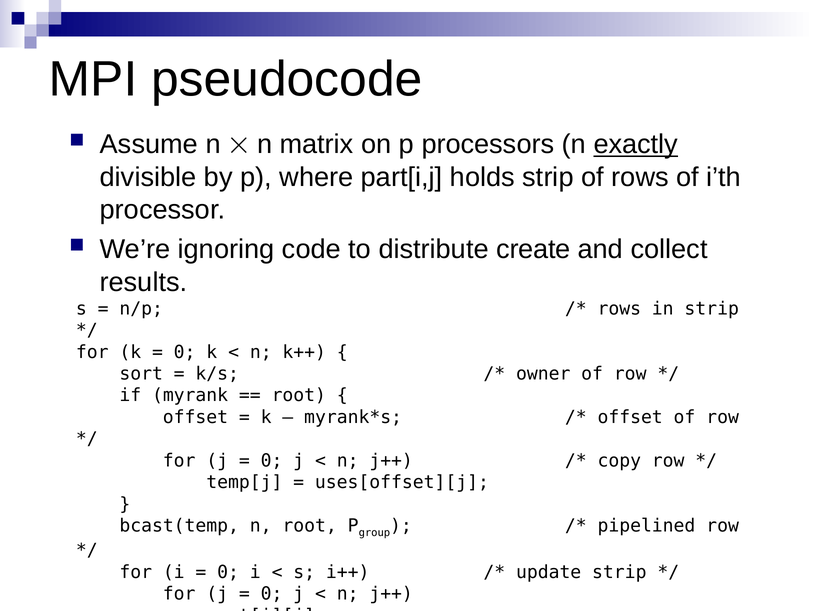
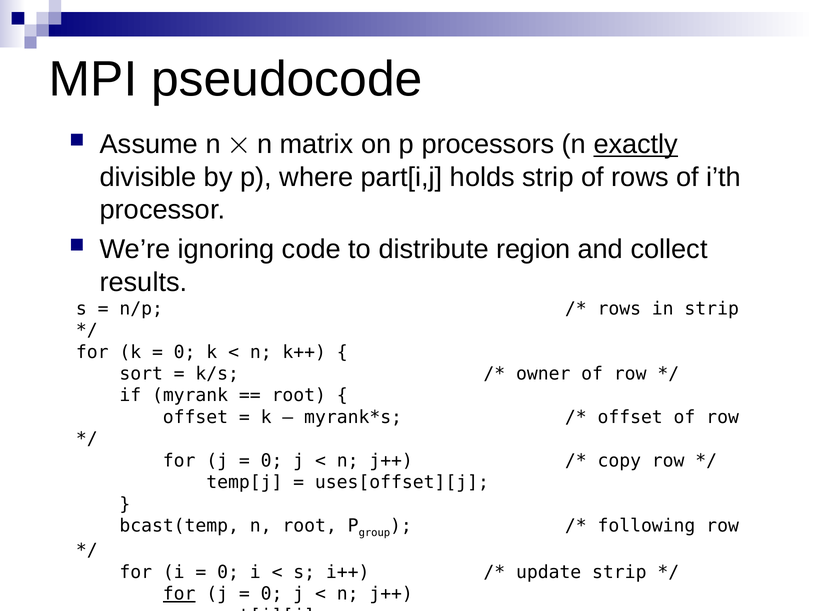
create: create -> region (533, 250)
pipelined: pipelined -> following (646, 526)
for underline: none -> present (179, 594)
